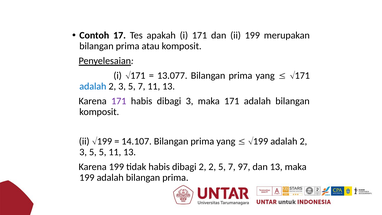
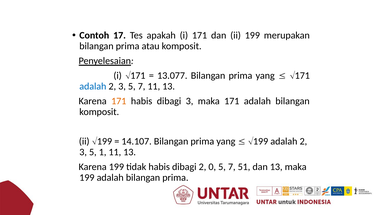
171 colour: purple -> orange (119, 101)
5 5: 5 -> 1 (103, 152)
2 2: 2 -> 0 (212, 167)
97: 97 -> 51 (244, 167)
